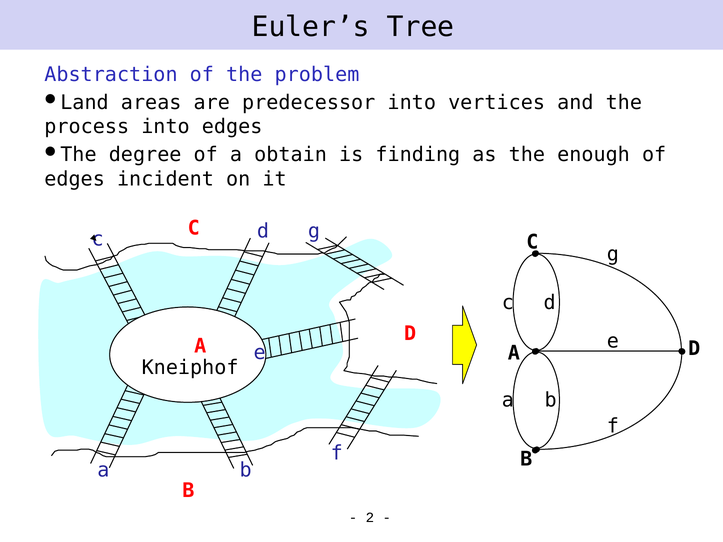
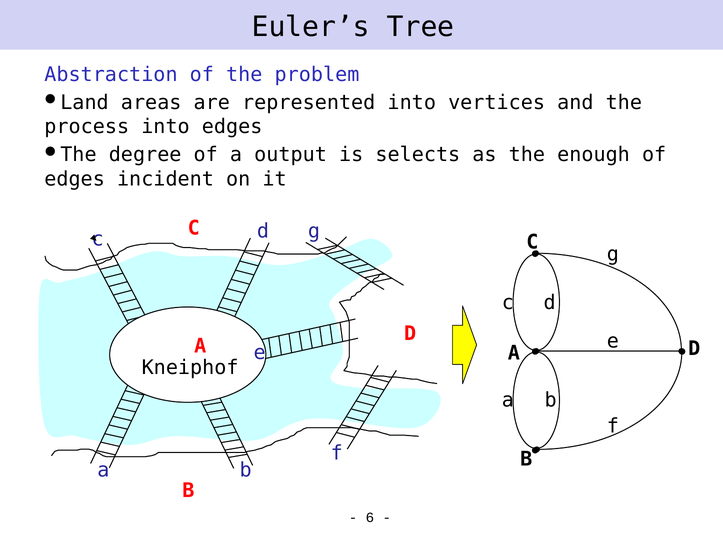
predecessor: predecessor -> represented (309, 103)
obtain: obtain -> output (291, 155)
finding: finding -> selects (418, 155)
2: 2 -> 6 (370, 518)
